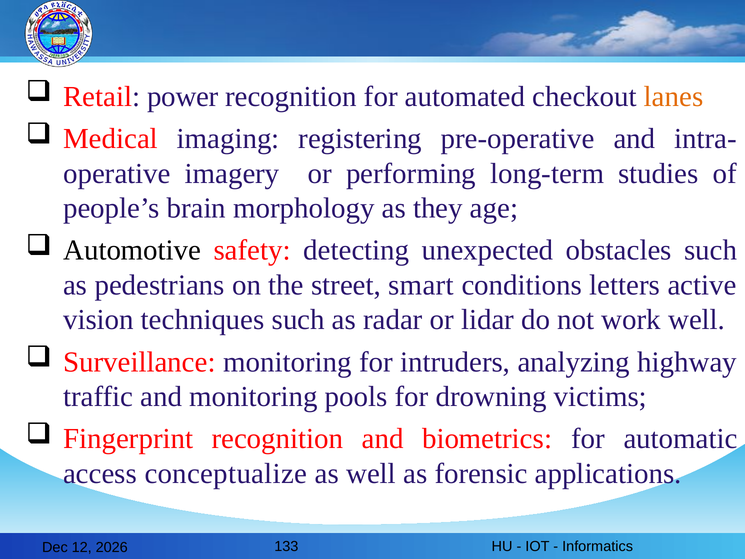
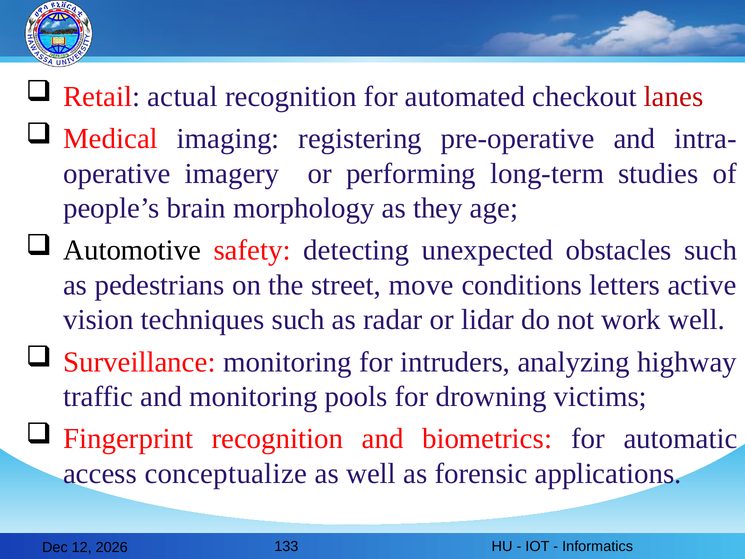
power: power -> actual (183, 97)
lanes colour: orange -> red (674, 97)
smart: smart -> move (421, 285)
